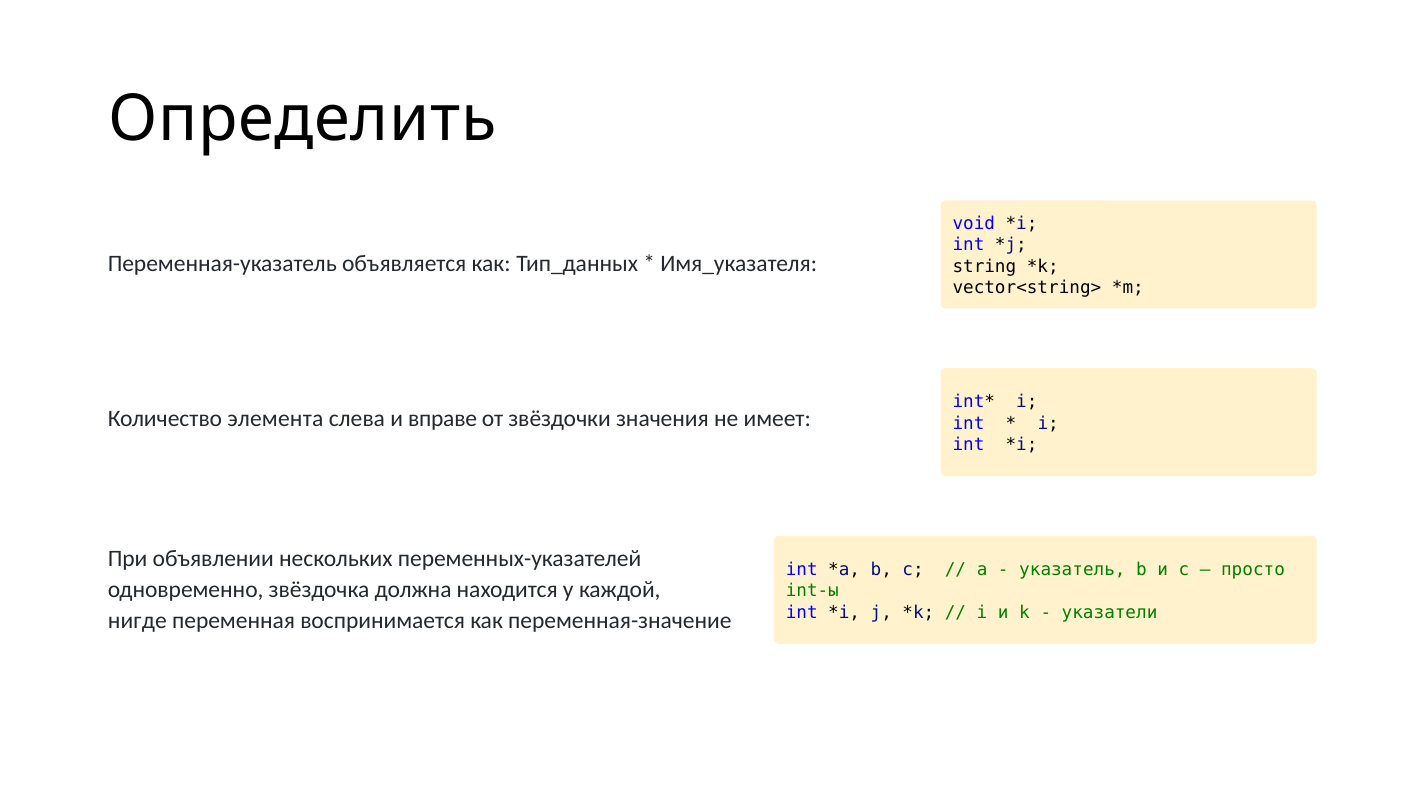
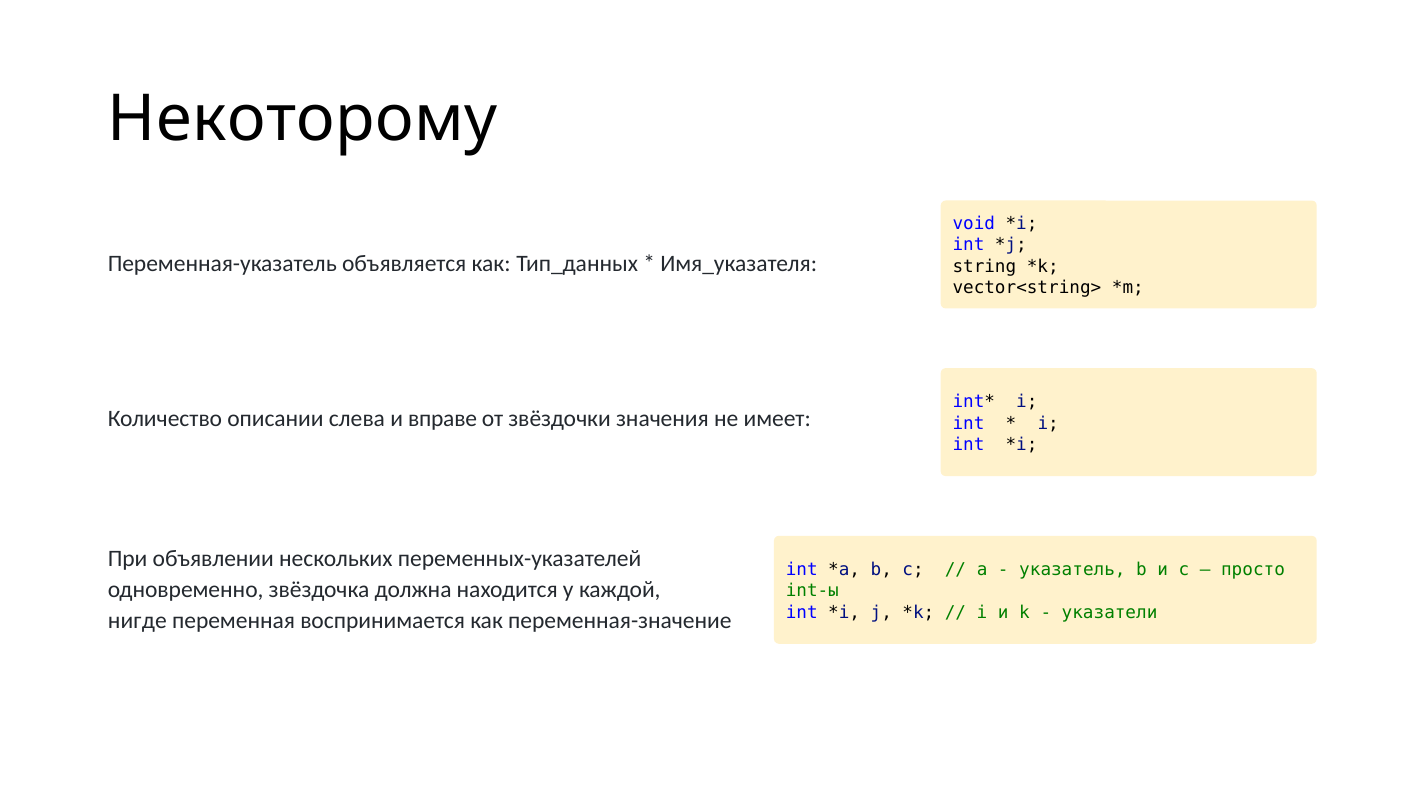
Определить: Определить -> Некоторому (303, 119)
элемента: элемента -> описании (275, 419)
